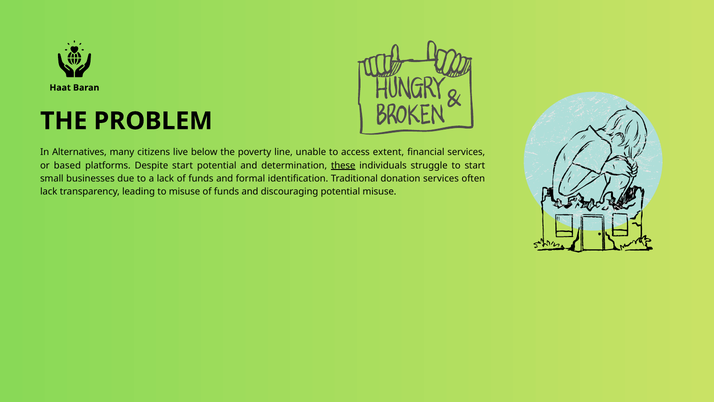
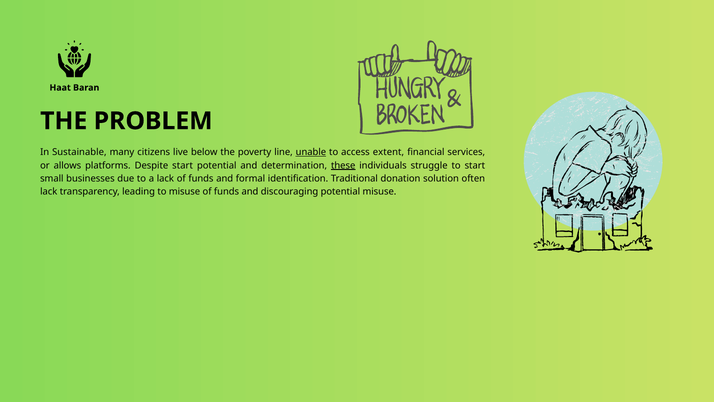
Alternatives: Alternatives -> Sustainable (79, 152)
unable underline: none -> present (311, 152)
based: based -> allows (67, 165)
donation services: services -> solution (441, 178)
